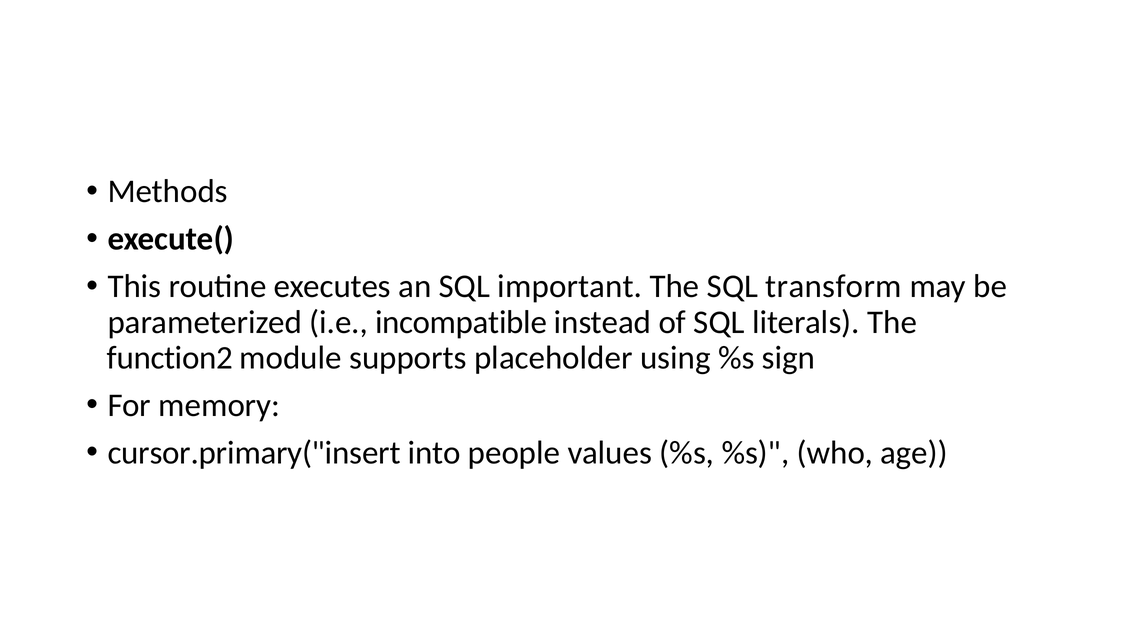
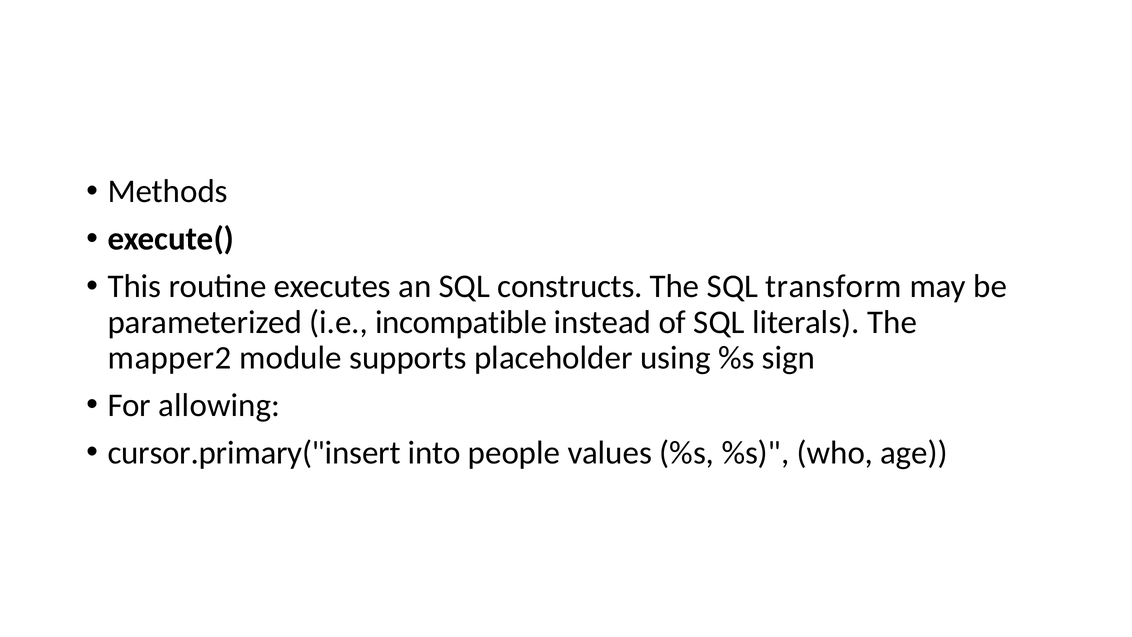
important: important -> constructs (570, 286)
function2: function2 -> mapper2 (170, 358)
memory: memory -> allowing (219, 405)
